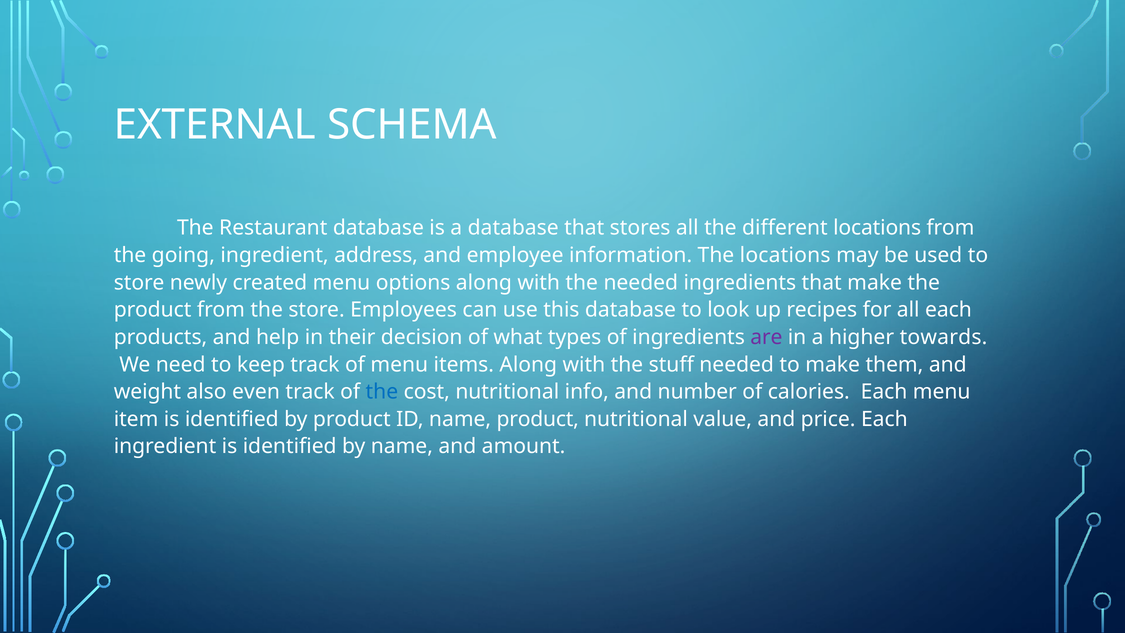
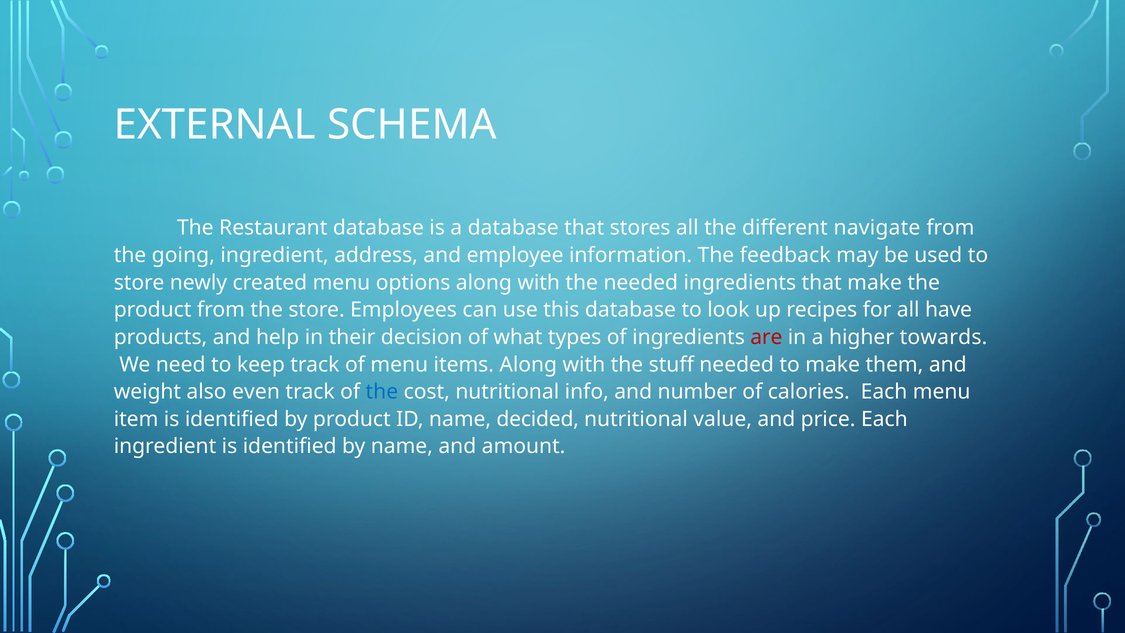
different locations: locations -> navigate (877, 228)
The locations: locations -> feedback (785, 255)
all each: each -> have (949, 310)
are colour: purple -> red (766, 337)
name product: product -> decided (538, 419)
